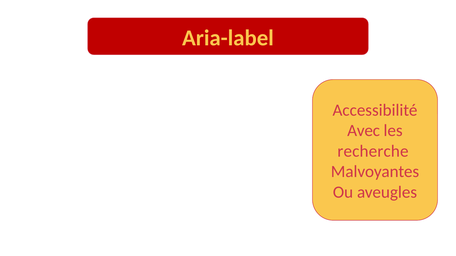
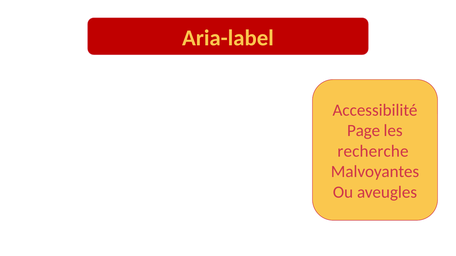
Avec: Avec -> Page (364, 131)
